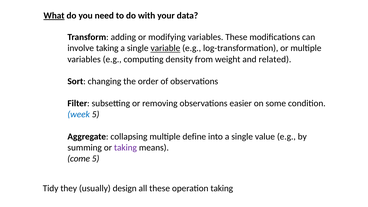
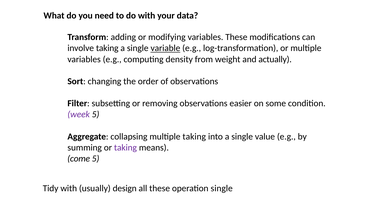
What underline: present -> none (54, 16)
related: related -> actually (275, 59)
week colour: blue -> purple (79, 114)
multiple define: define -> taking (194, 137)
Tidy they: they -> with (69, 188)
operation taking: taking -> single (222, 188)
